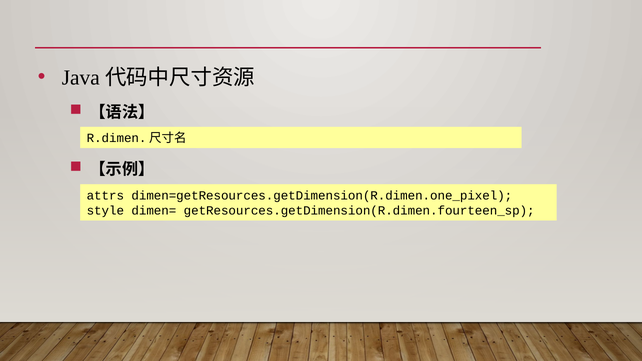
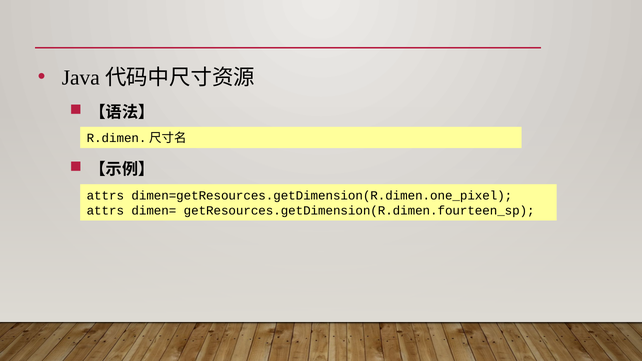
style: style -> attrs (105, 211)
